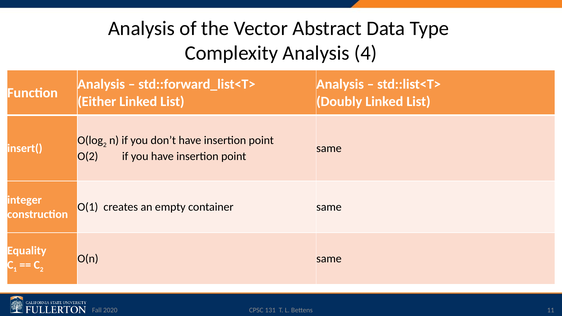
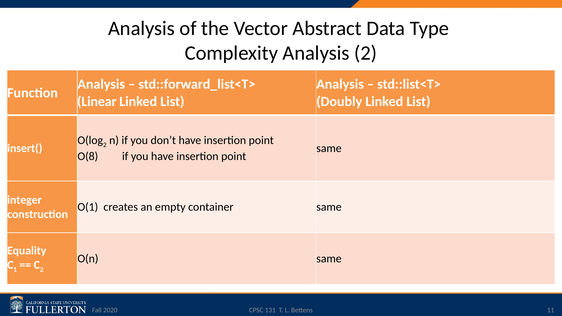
Analysis 4: 4 -> 2 (366, 53)
Either: Either -> Linear (97, 101)
O(2: O(2 -> O(8 (88, 156)
